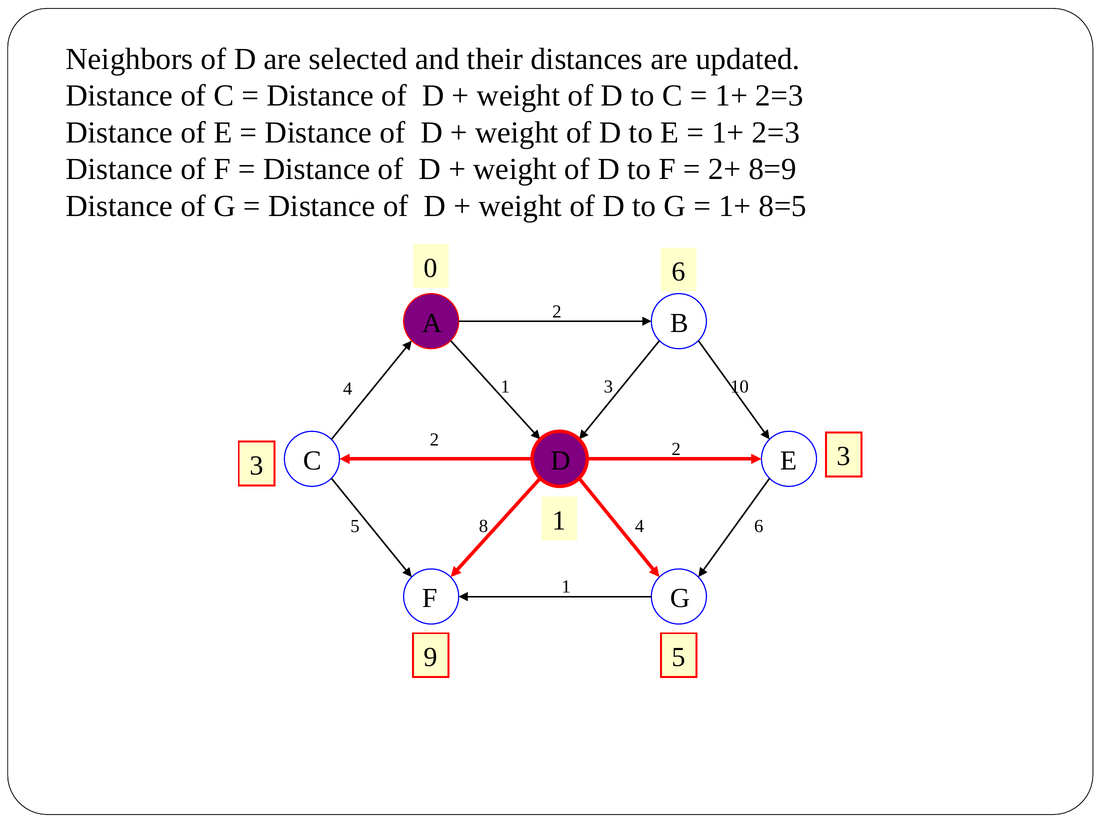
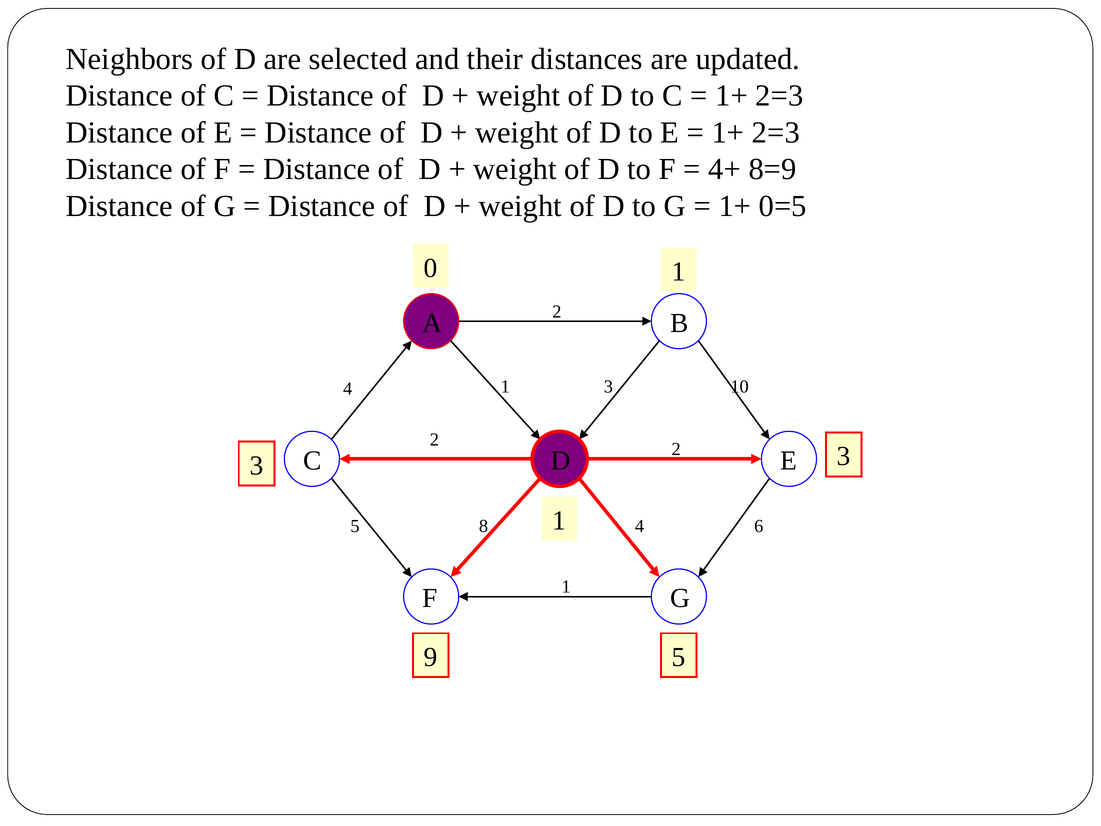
2+: 2+ -> 4+ (725, 169)
8=5: 8=5 -> 0=5 (783, 206)
0 6: 6 -> 1 (679, 272)
